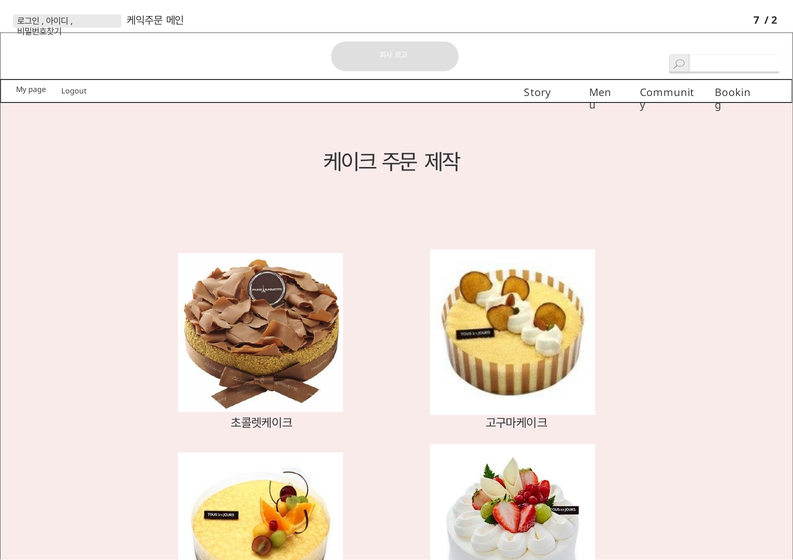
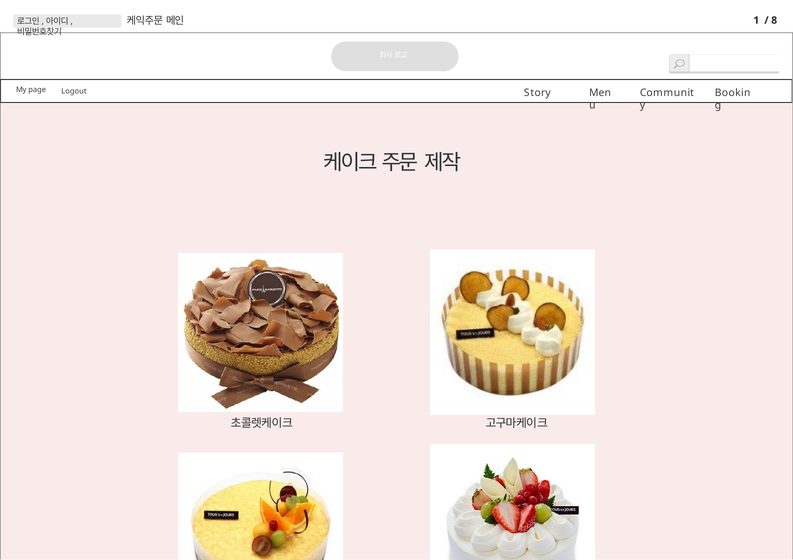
7: 7 -> 1 (756, 20)
2: 2 -> 8 (774, 20)
